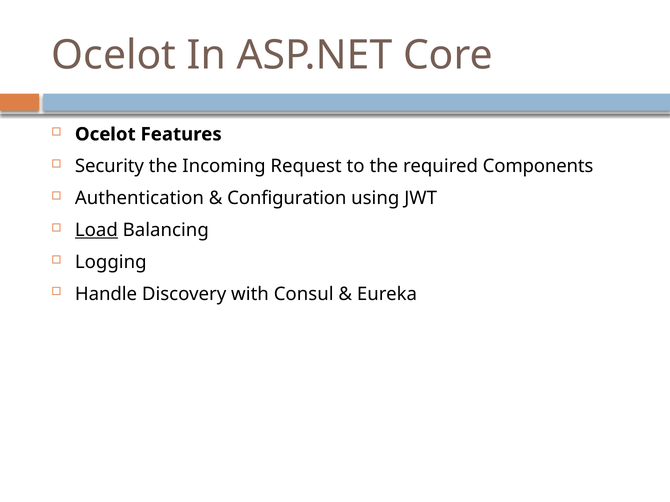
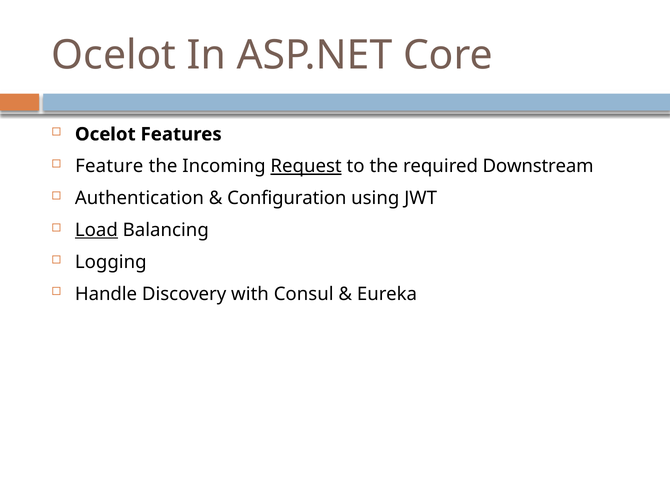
Security: Security -> Feature (109, 166)
Request underline: none -> present (306, 166)
Components: Components -> Downstream (538, 166)
